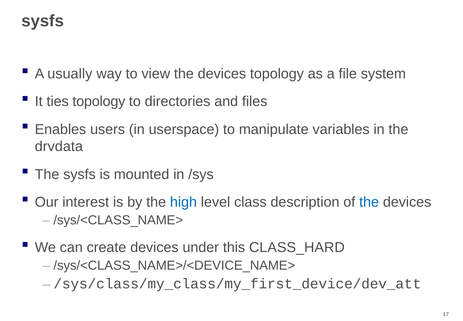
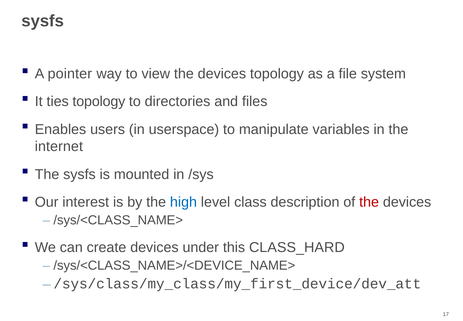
usually: usually -> pointer (70, 74)
drvdata: drvdata -> internet (59, 146)
the colour: blue -> red (369, 202)
